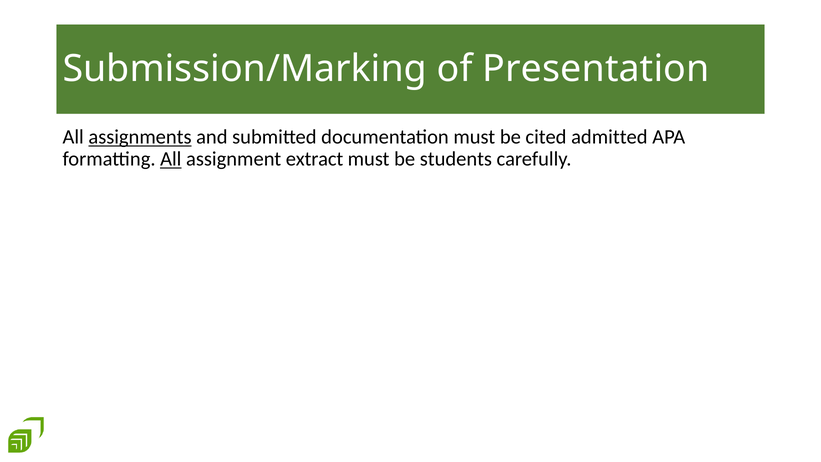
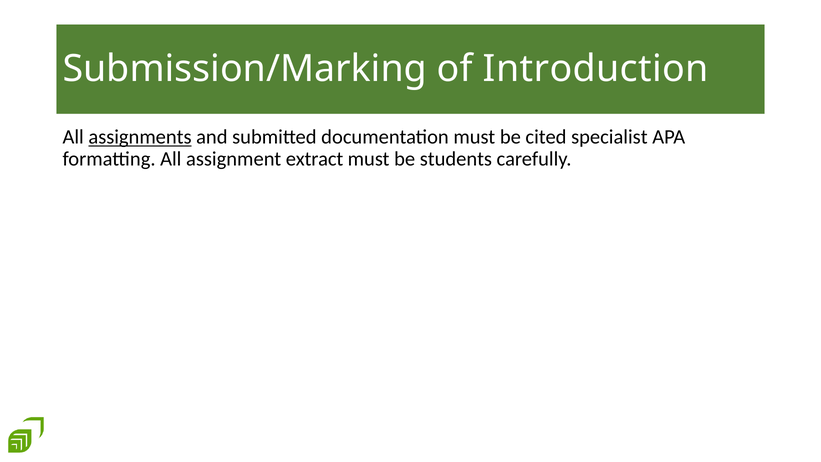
Presentation: Presentation -> Introduction (596, 69)
admitted: admitted -> specialist (609, 137)
All underline: present -> none (171, 159)
